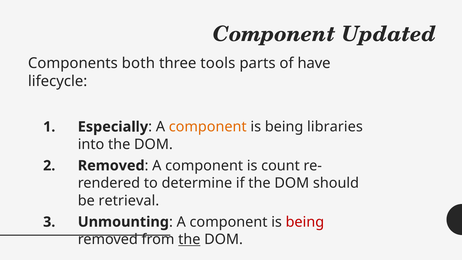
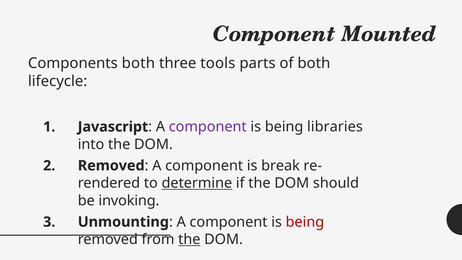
Updated: Updated -> Mounted (389, 34)
of have: have -> both (314, 63)
Especially: Especially -> Javascript (113, 127)
component colour: orange -> purple (208, 127)
count: count -> break (281, 166)
determine underline: none -> present (197, 183)
retrieval: retrieval -> invoking (129, 200)
